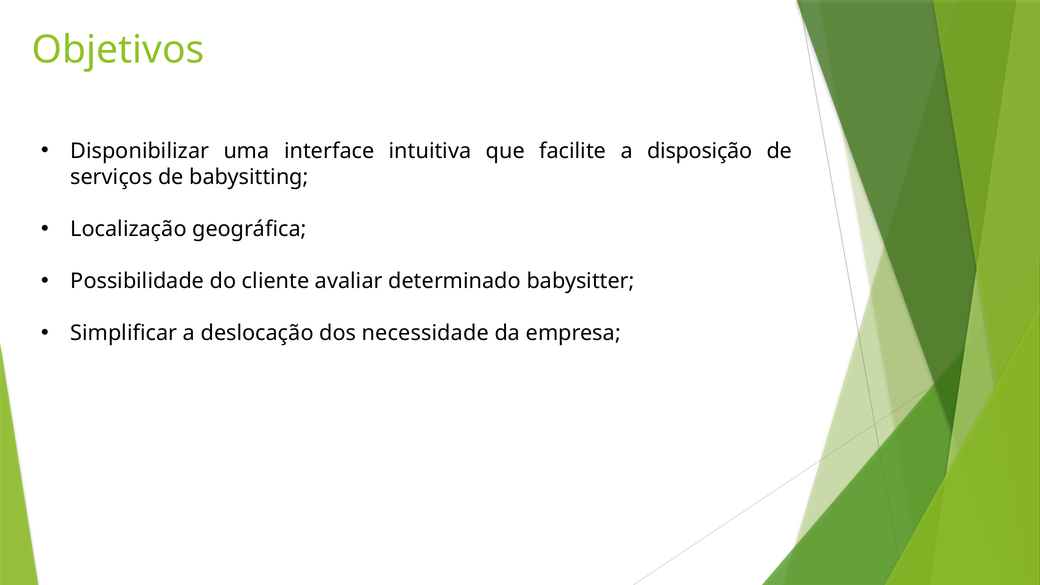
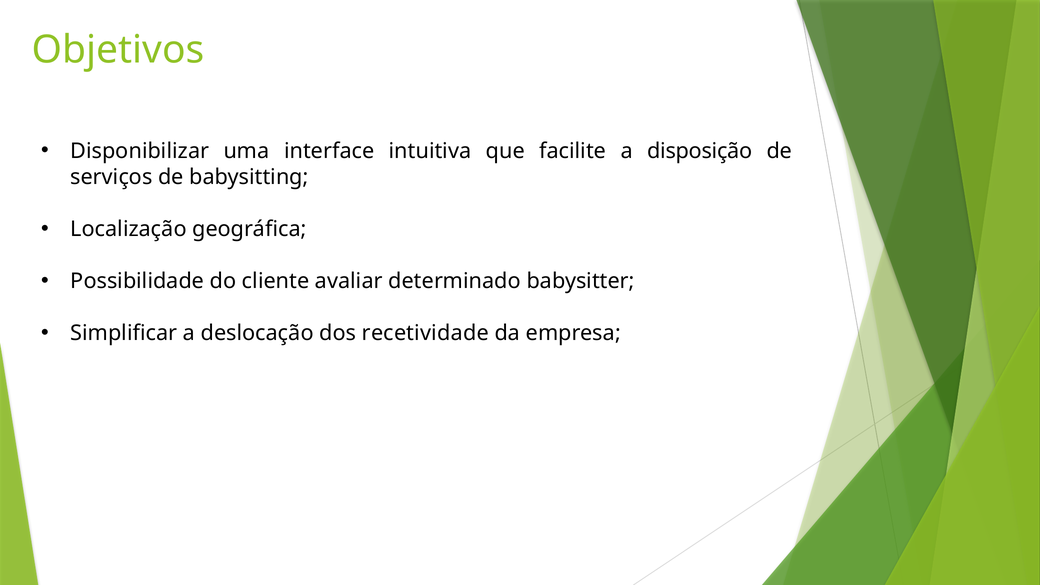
necessidade: necessidade -> recetividade (425, 333)
